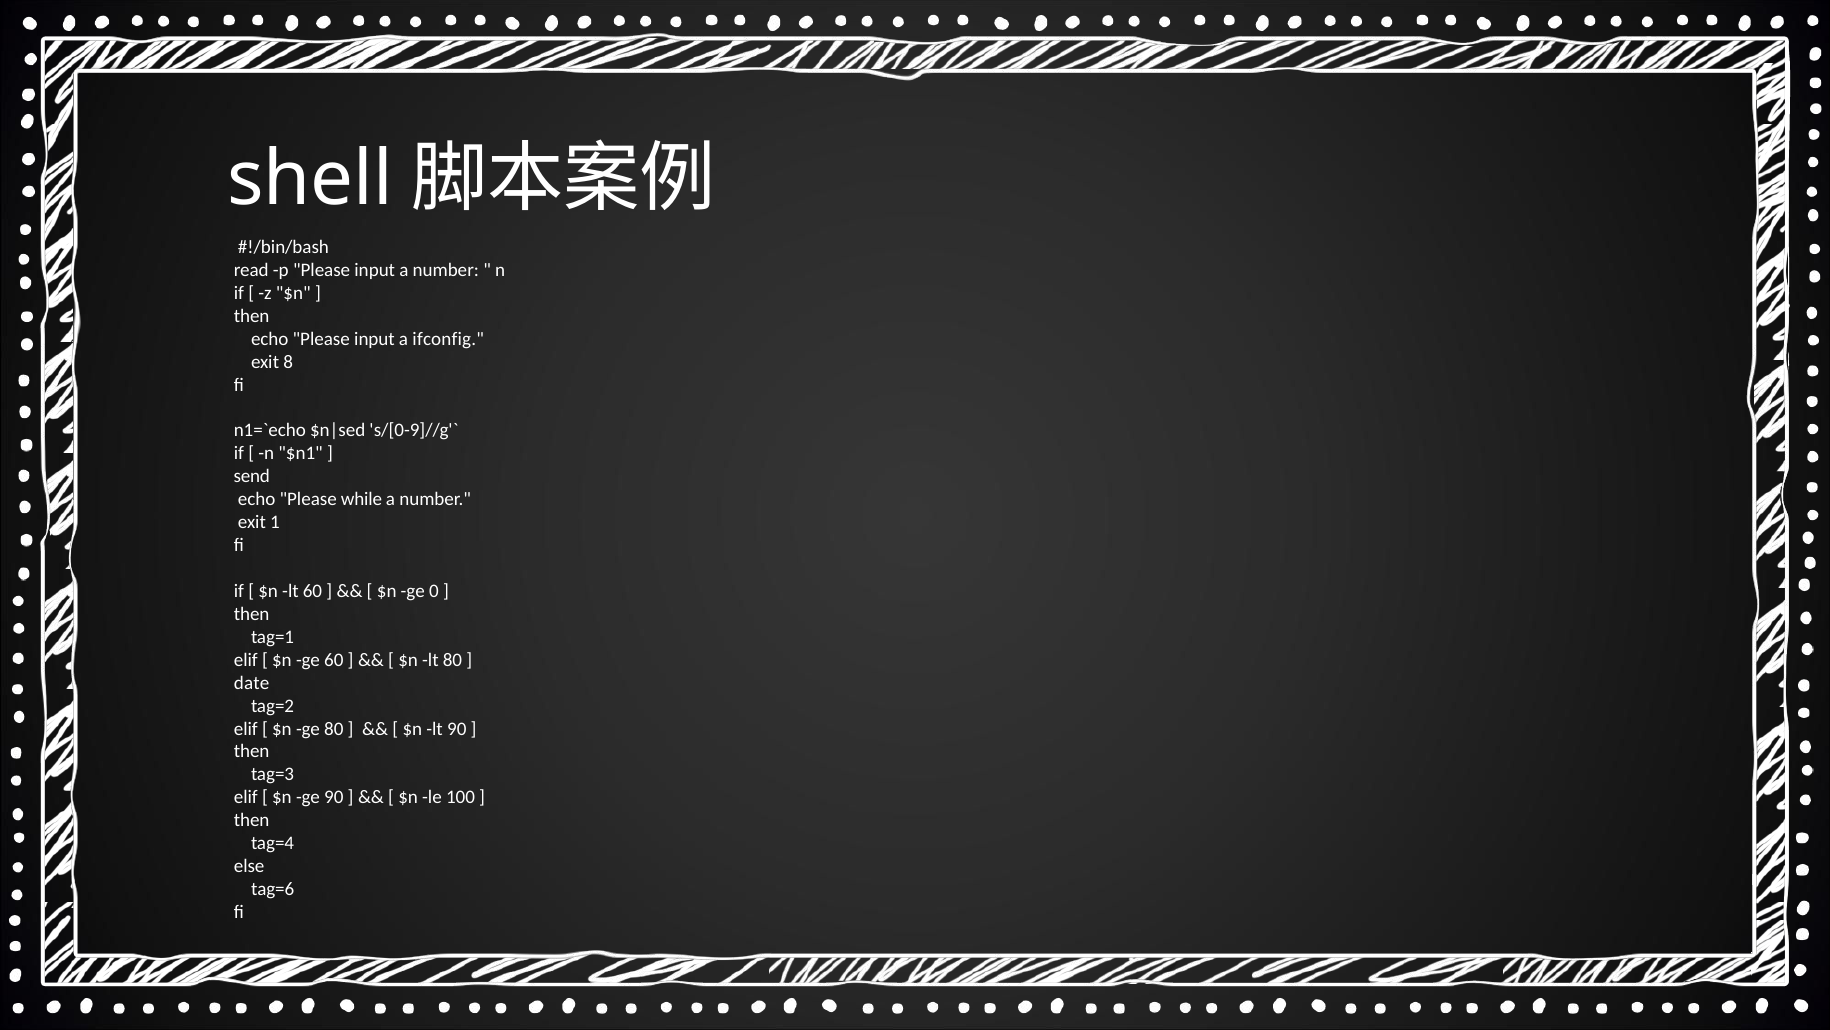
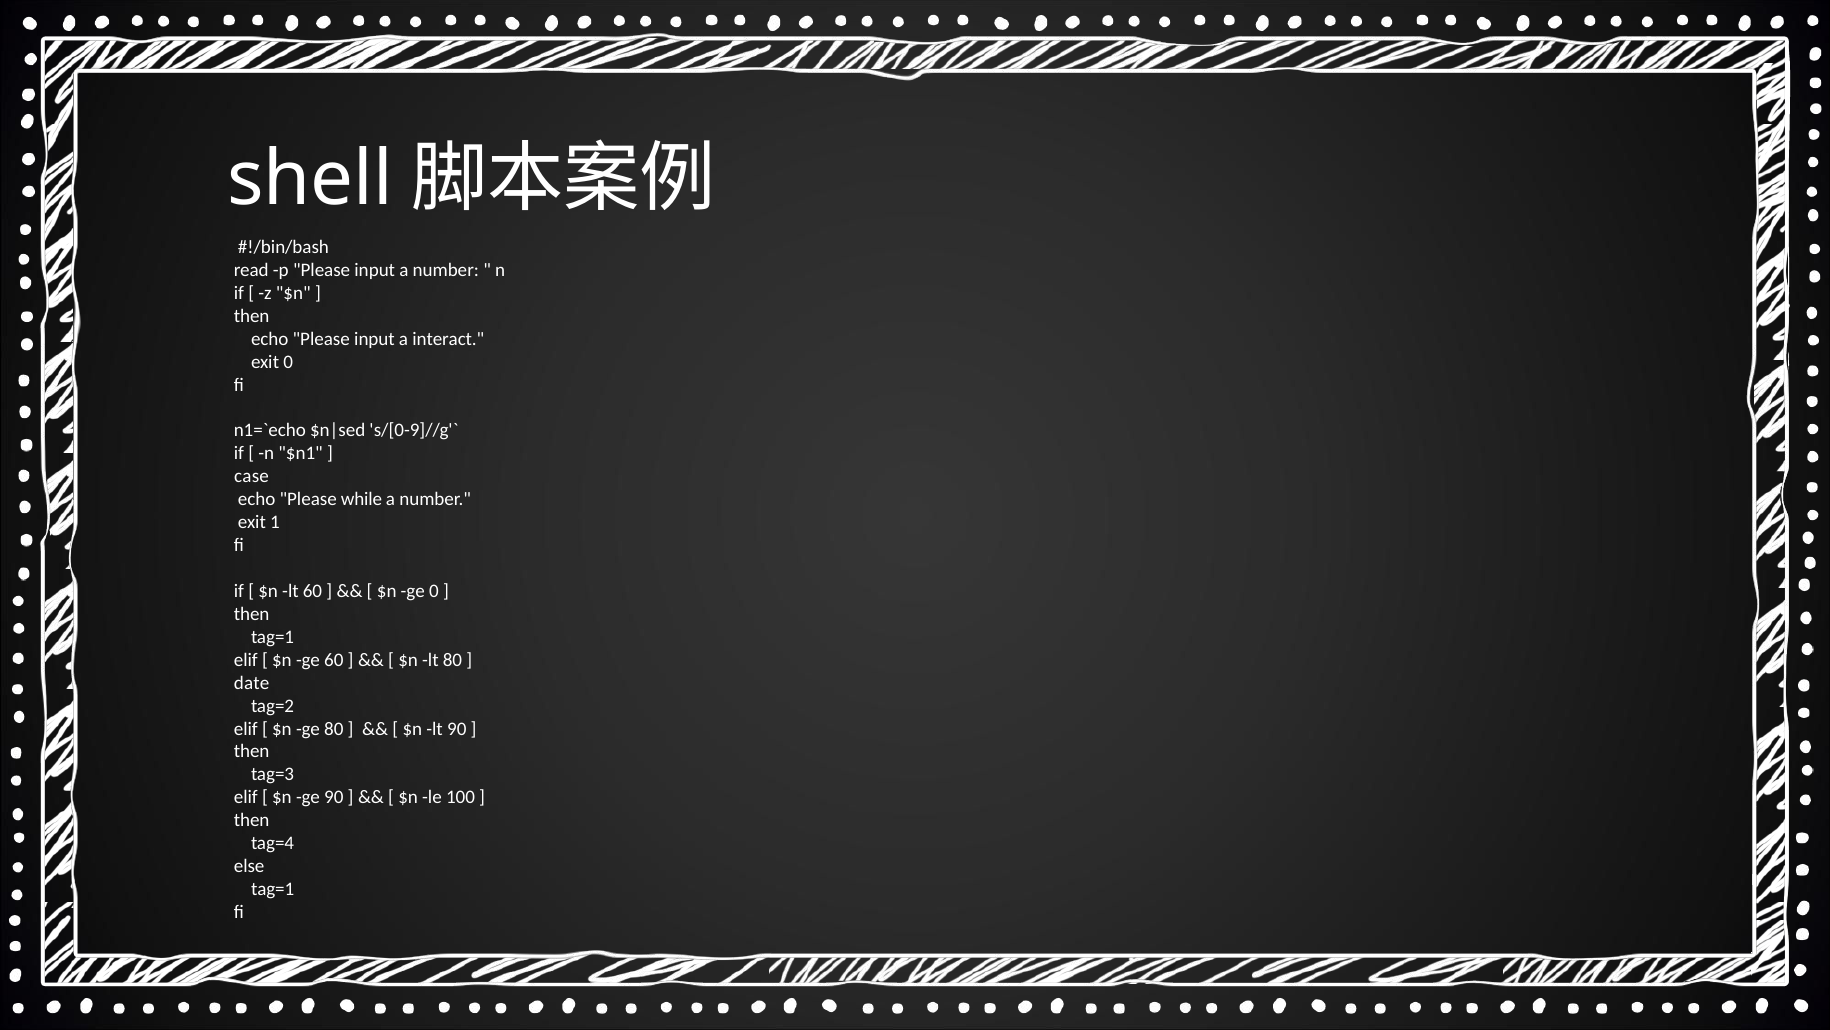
ifconfig: ifconfig -> interact (448, 339)
exit 8: 8 -> 0 (288, 362)
send: send -> case (252, 476)
tag=6: tag=6 -> tag=1 (273, 889)
